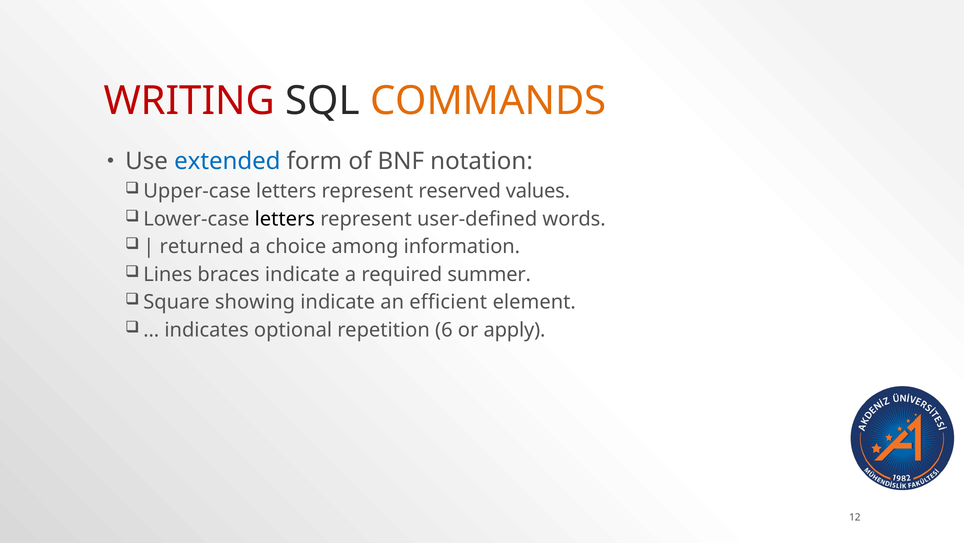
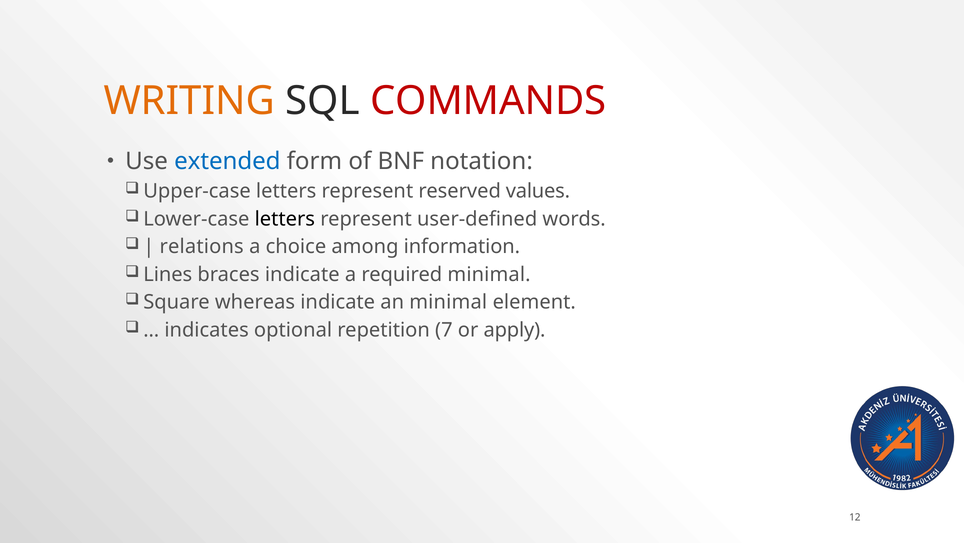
WRITING colour: red -> orange (189, 101)
COMMANDS colour: orange -> red (488, 101)
returned: returned -> relations (202, 247)
required summer: summer -> minimal (489, 274)
showing: showing -> whereas (255, 302)
an efficient: efficient -> minimal (448, 302)
6: 6 -> 7 (444, 330)
